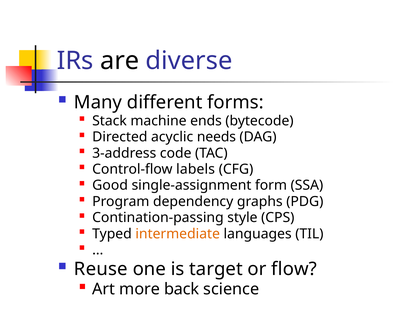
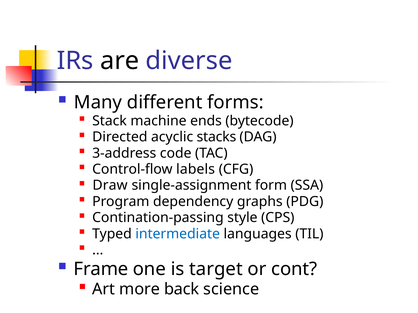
needs: needs -> stacks (216, 137)
Good: Good -> Draw (110, 186)
intermediate colour: orange -> blue (178, 234)
Reuse: Reuse -> Frame (101, 269)
flow: flow -> cont (294, 269)
